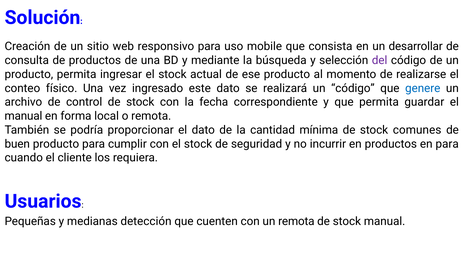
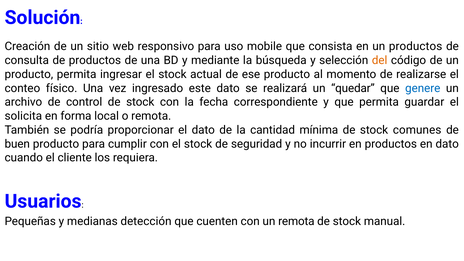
un desarrollar: desarrollar -> productos (416, 46)
del colour: purple -> orange (380, 60)
un código: código -> quedar (353, 88)
manual: manual -> solicita (23, 116)
en para: para -> dato (447, 144)
